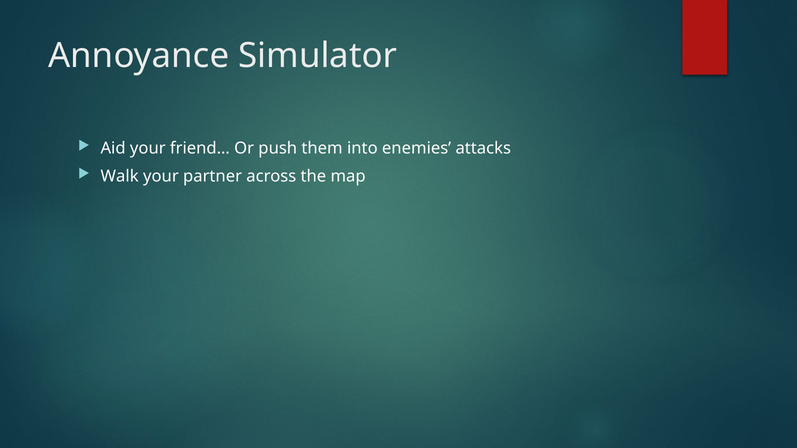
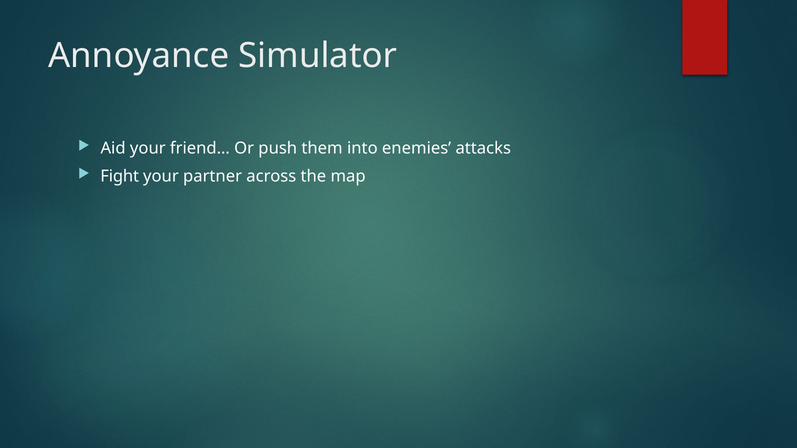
Walk: Walk -> Fight (120, 177)
